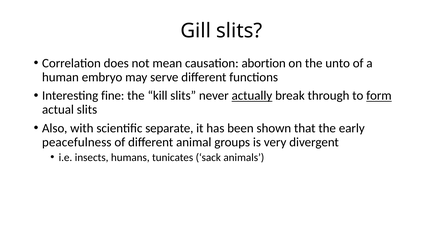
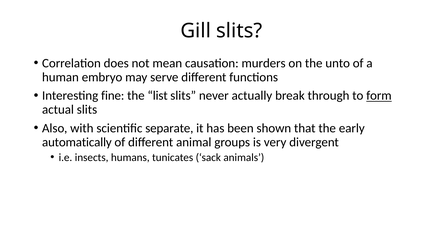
abortion: abortion -> murders (264, 63)
kill: kill -> list (158, 96)
actually underline: present -> none (252, 96)
peacefulness: peacefulness -> automatically (77, 142)
